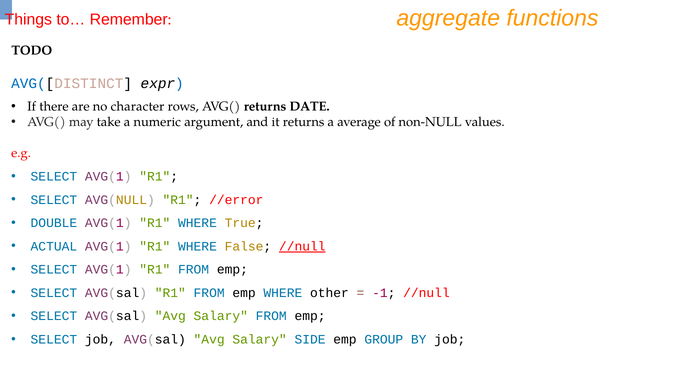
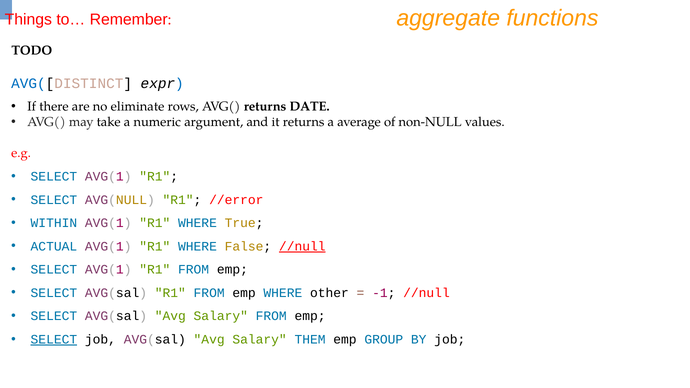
character: character -> eliminate (138, 107)
DOUBLE: DOUBLE -> WITHIN (54, 223)
SELECT underline: none -> present (54, 340)
SIDE: SIDE -> THEM (310, 340)
